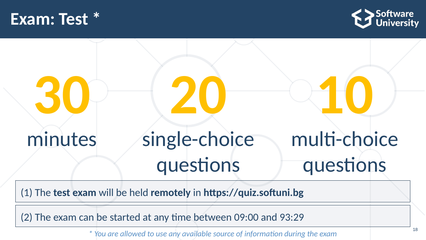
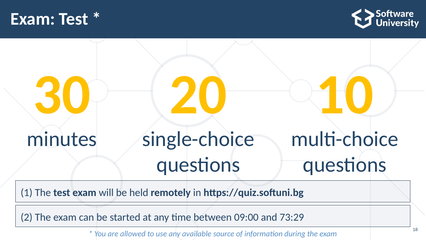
93:29: 93:29 -> 73:29 (292, 217)
